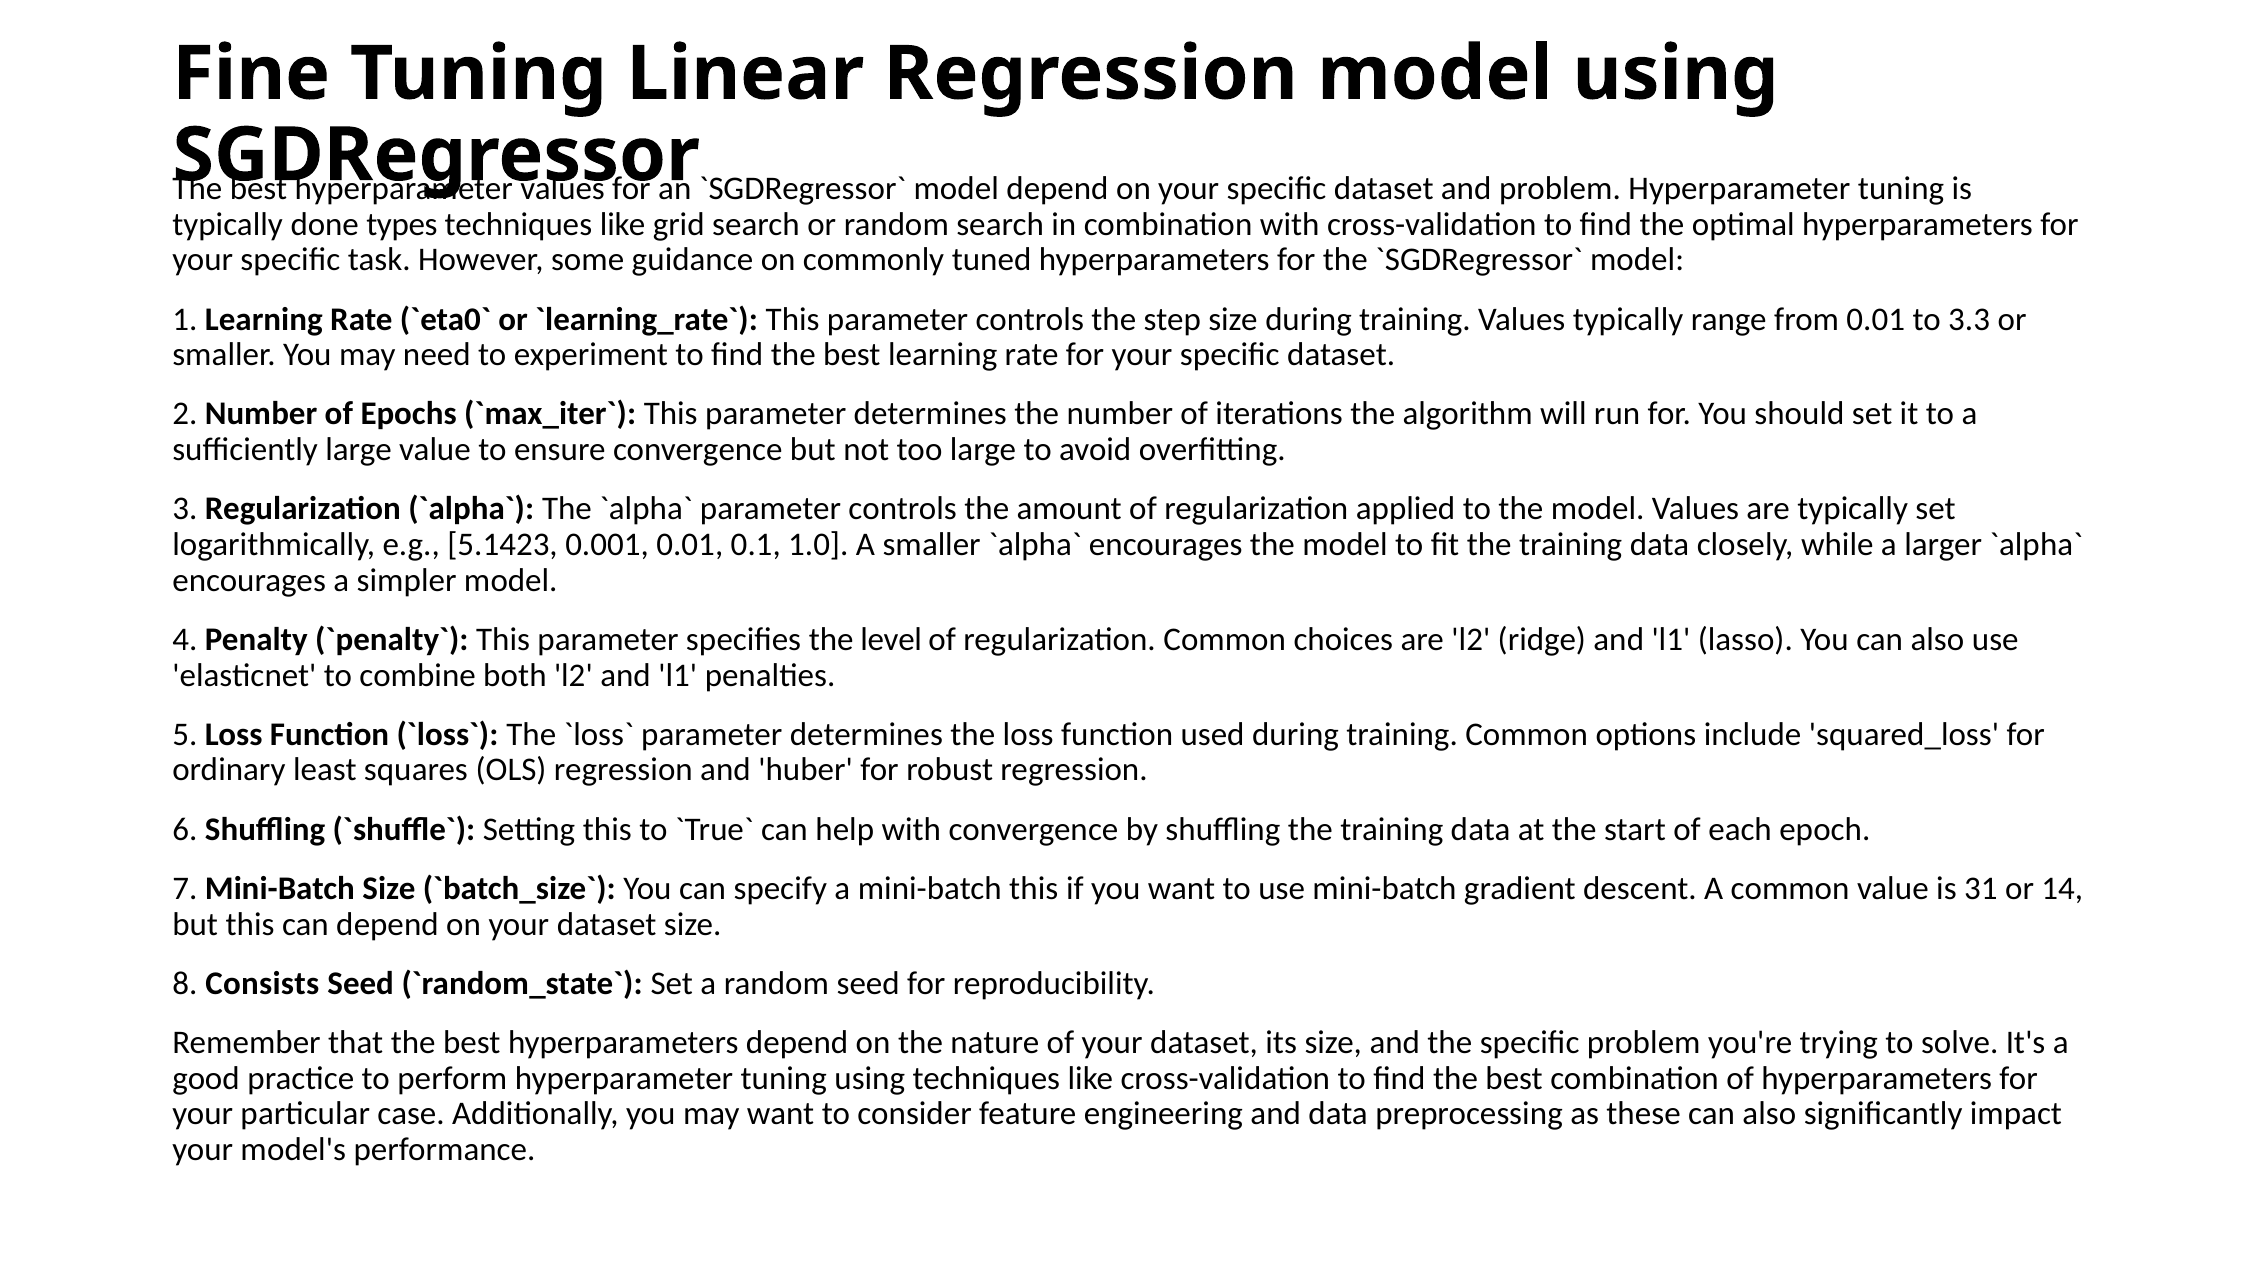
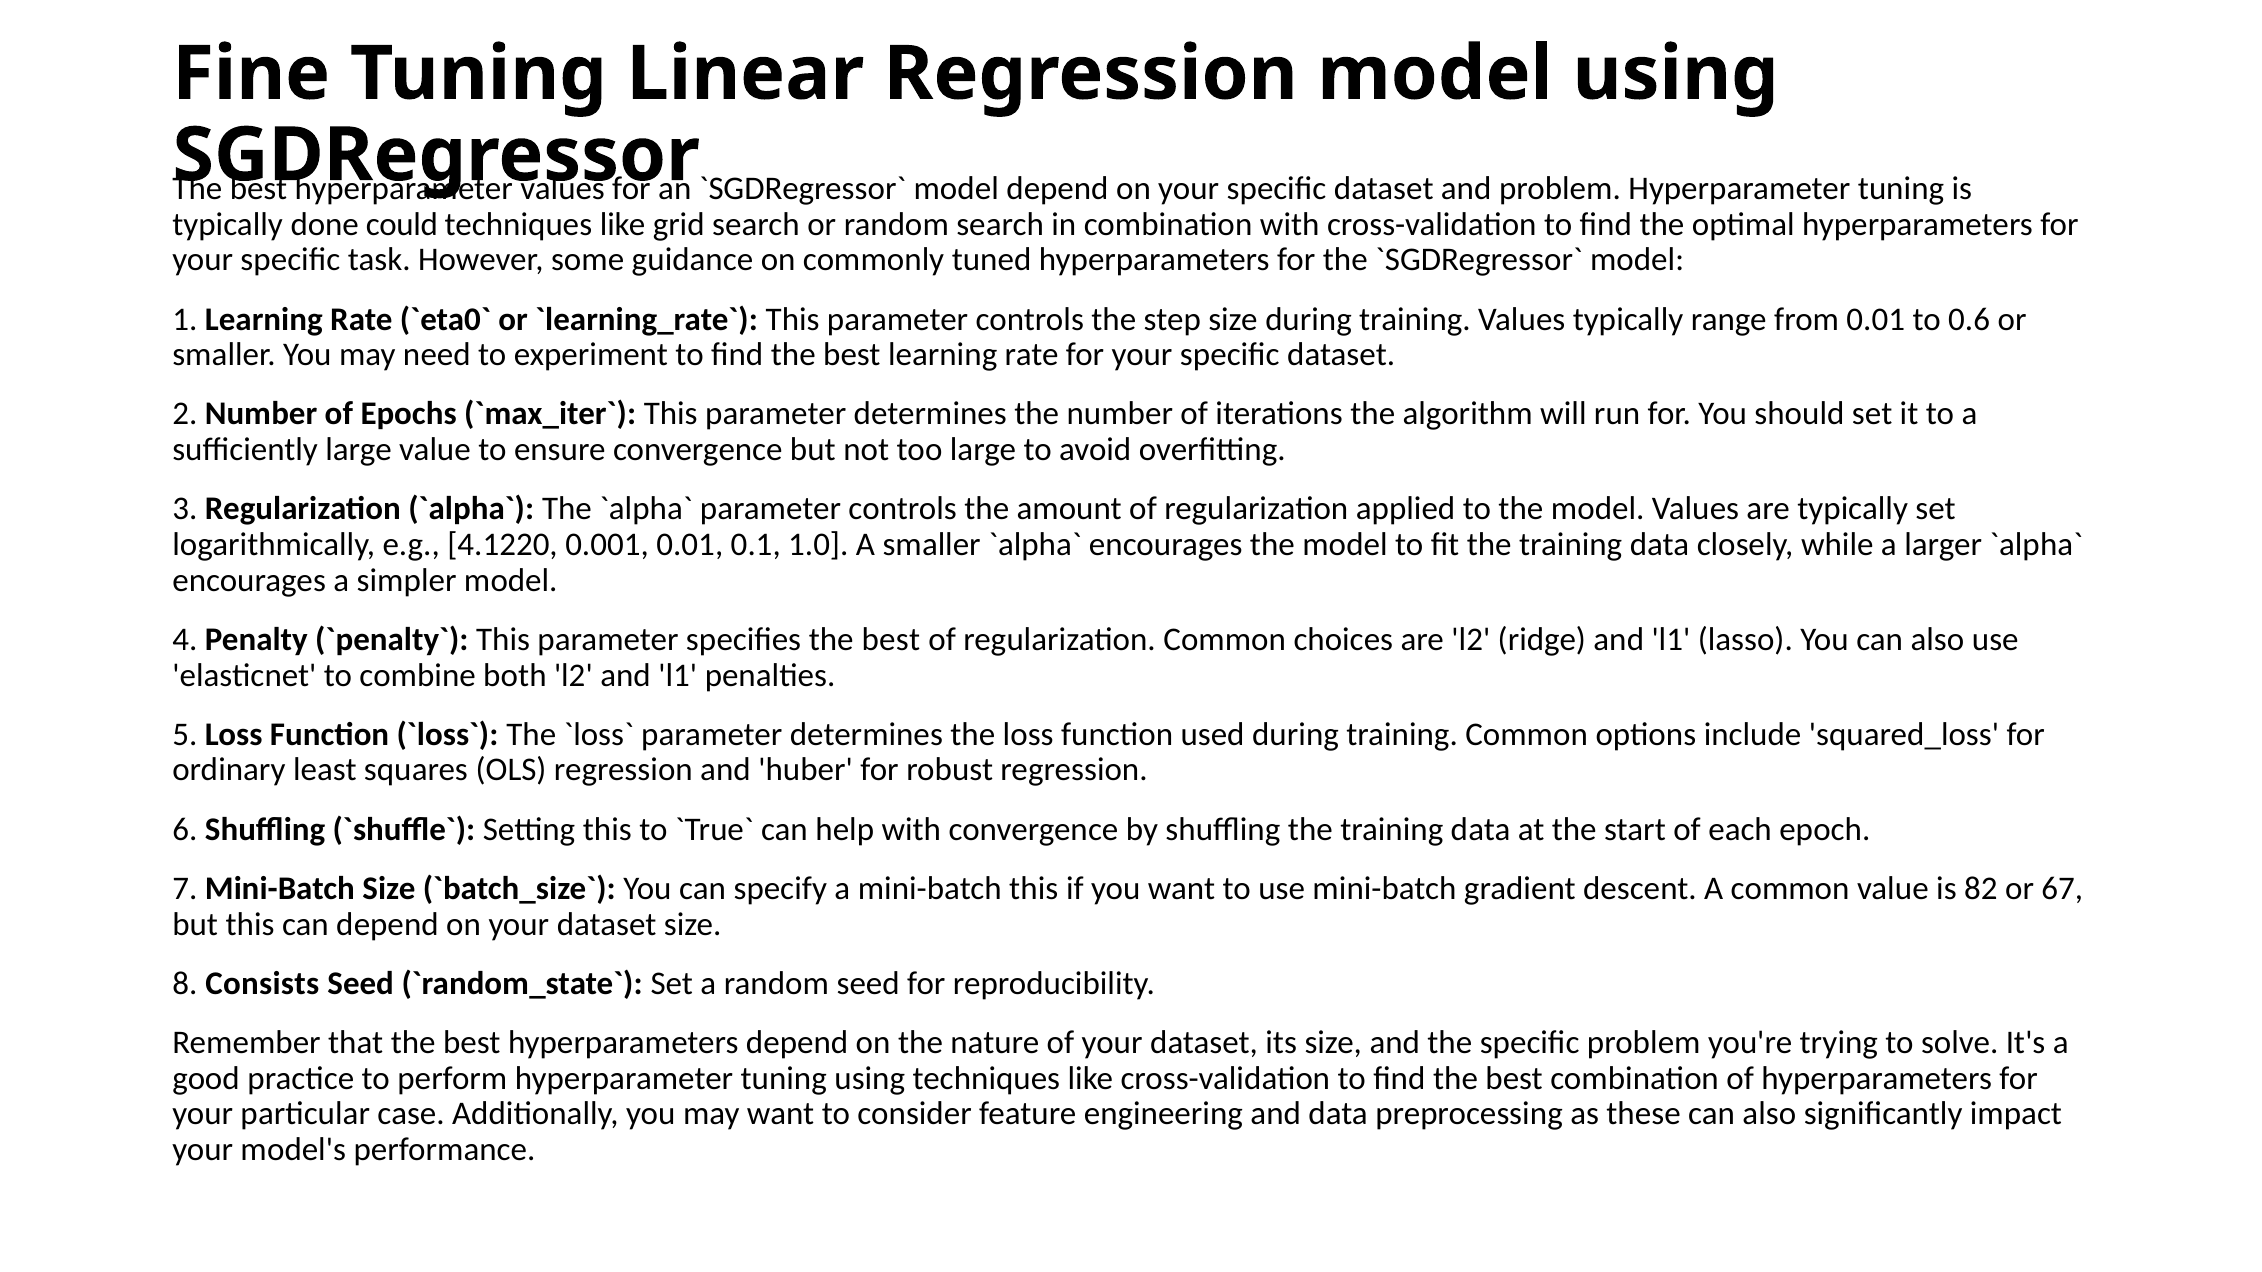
types: types -> could (402, 224)
3.3: 3.3 -> 0.6 (1969, 319)
5.1423: 5.1423 -> 4.1220 (502, 545)
specifies the level: level -> best (891, 640)
31: 31 -> 82 (1981, 889)
14: 14 -> 67 (2062, 889)
